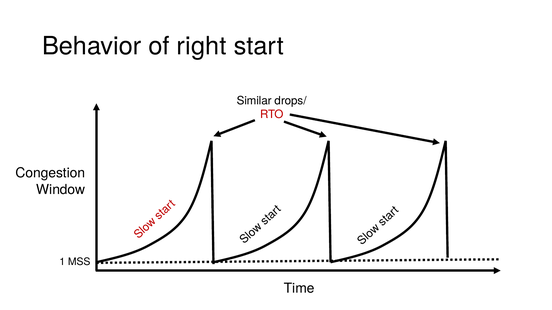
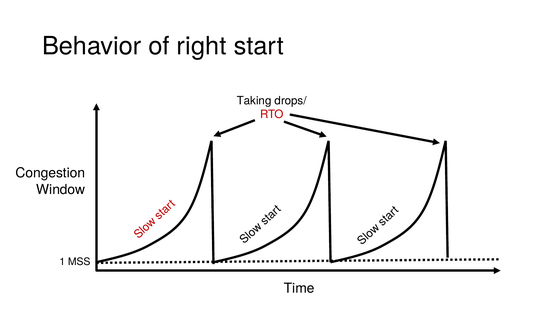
Similar: Similar -> Taking (254, 101)
